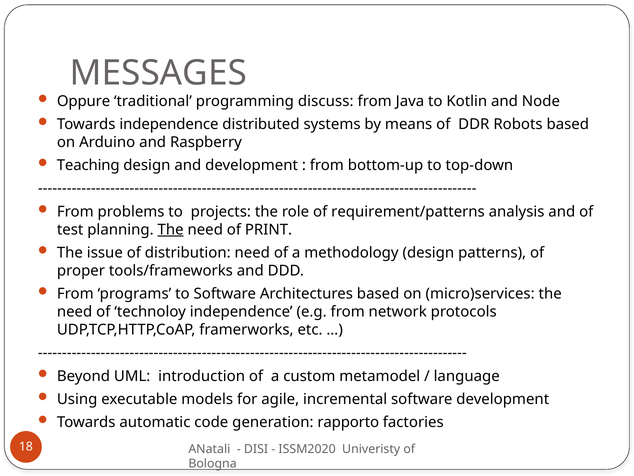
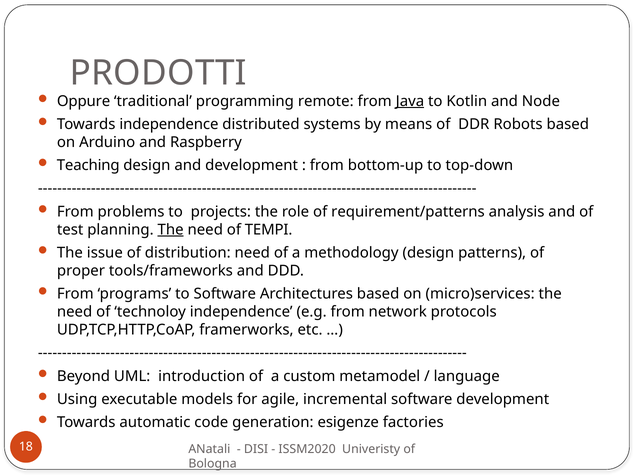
MESSAGES: MESSAGES -> PRODOTTI (158, 73)
discuss: discuss -> remote (326, 101)
Java underline: none -> present (410, 101)
PRINT: PRINT -> TEMPI (269, 229)
rapporto: rapporto -> esigenze (348, 422)
